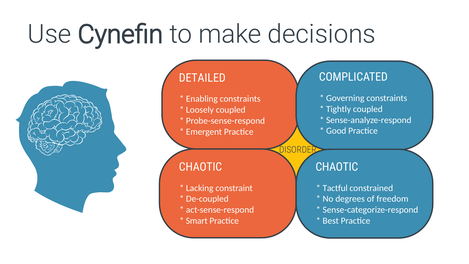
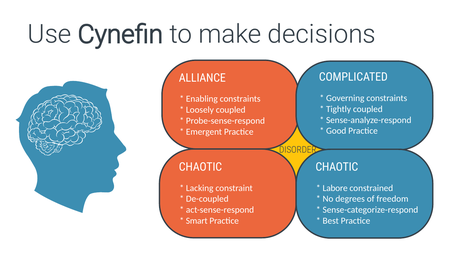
DETAILED: DETAILED -> ALLIANCE (202, 78)
Tactful: Tactful -> Labore (335, 188)
